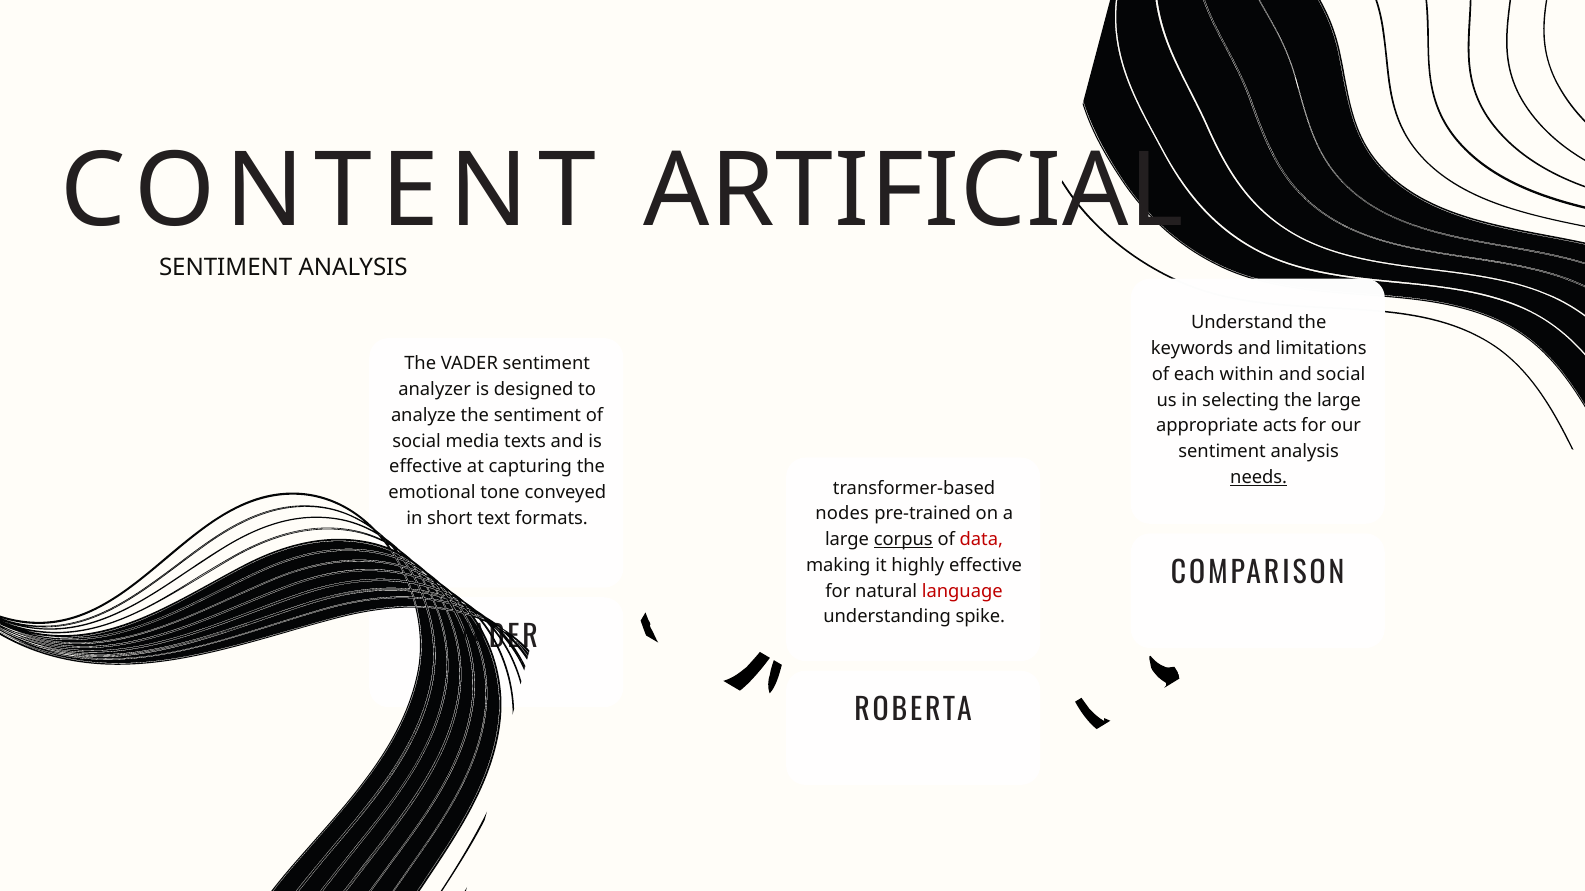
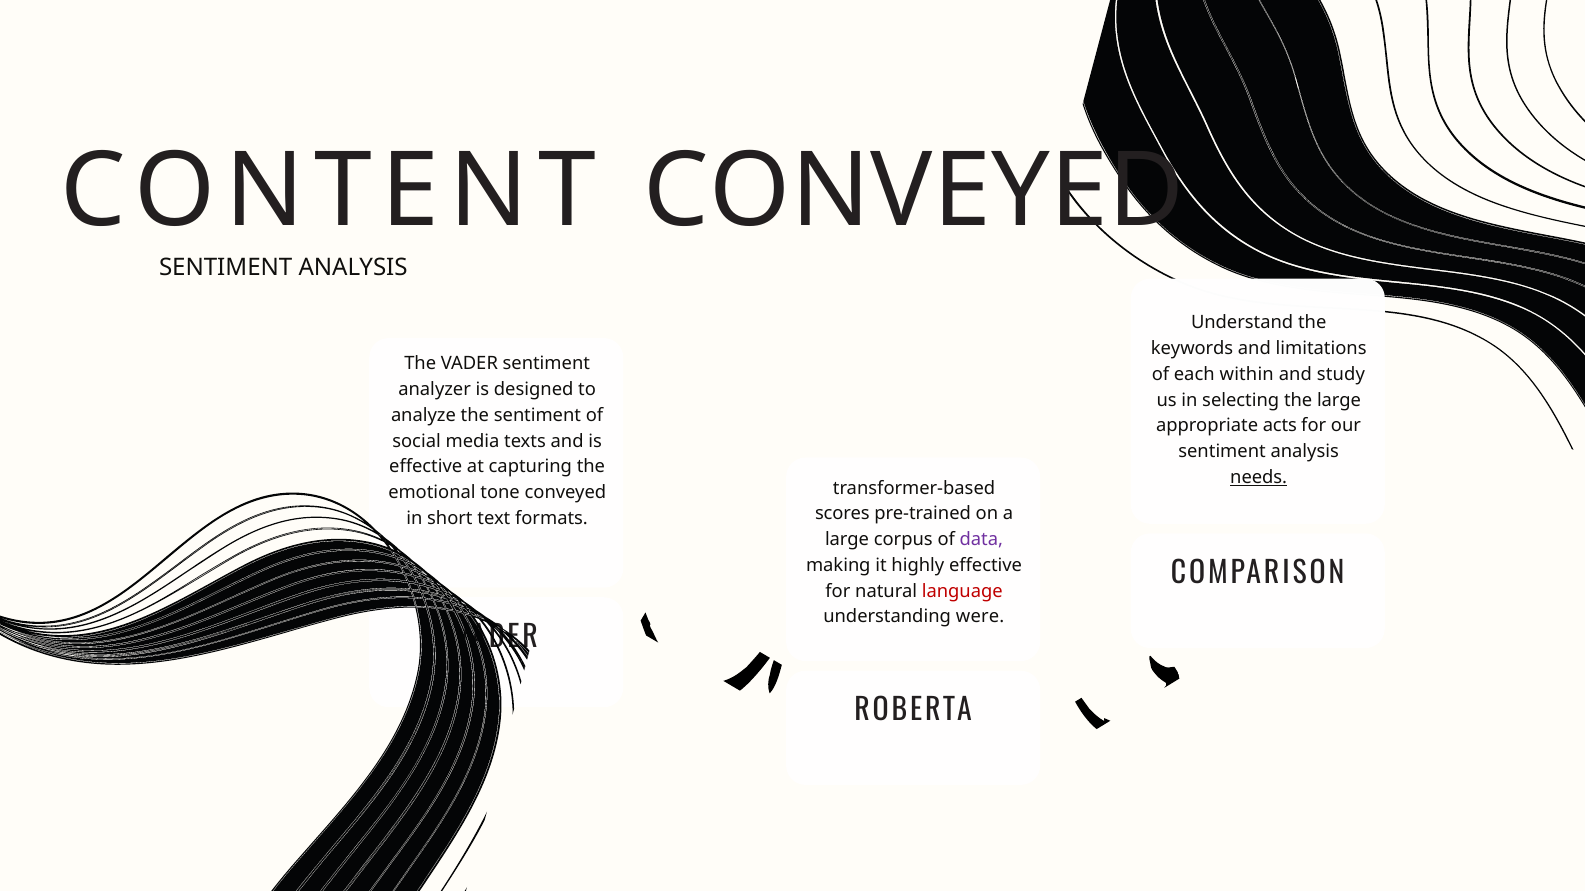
ARTIFICIAL: ARTIFICIAL -> CONVEYED (914, 192)
and social: social -> study (1341, 375)
nodes: nodes -> scores (842, 514)
corpus underline: present -> none (903, 540)
data colour: red -> purple (981, 540)
spike: spike -> were (980, 617)
